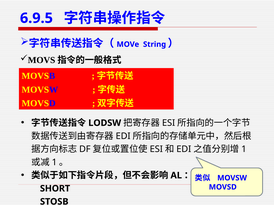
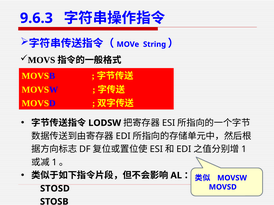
6.9.5: 6.9.5 -> 9.6.3 (36, 18)
SHORT: SHORT -> STOSD (55, 189)
